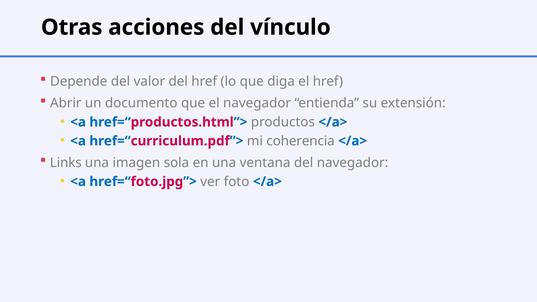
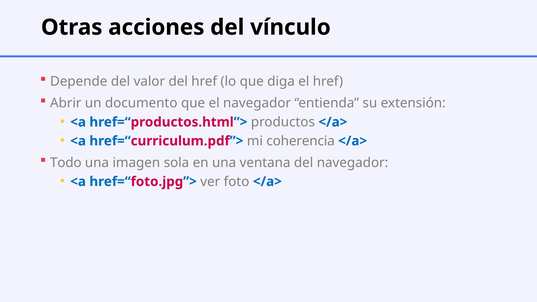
Links: Links -> Todo (66, 163)
